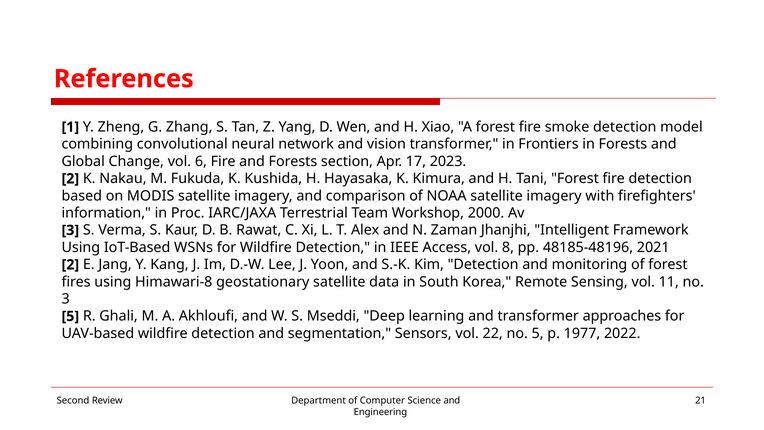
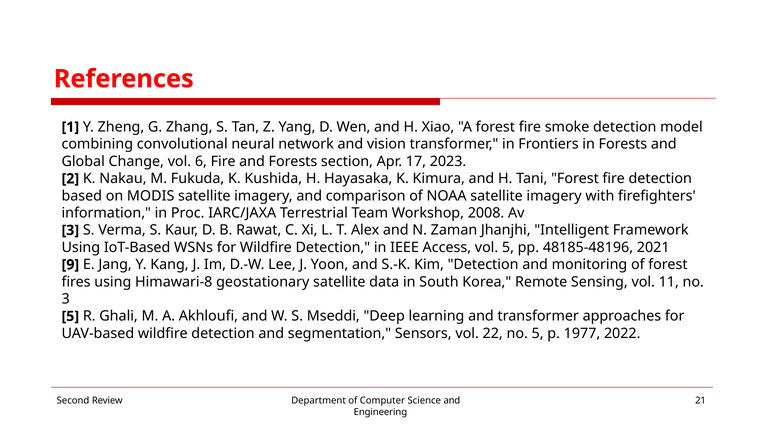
2000: 2000 -> 2008 (486, 213)
vol 8: 8 -> 5 (508, 247)
2: 2 -> 9 (70, 265)
